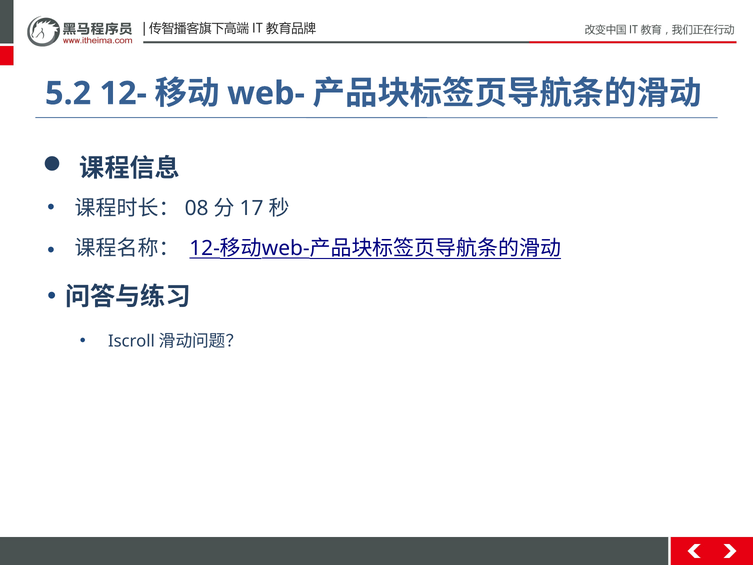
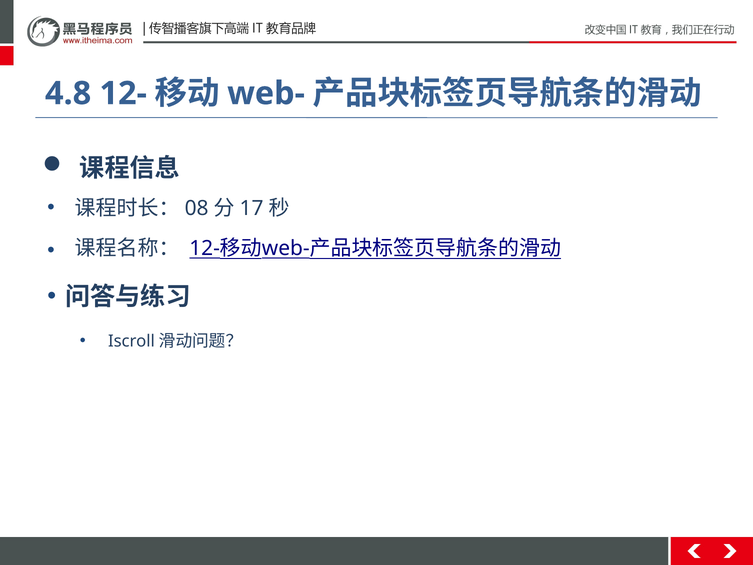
5.2: 5.2 -> 4.8 (68, 93)
